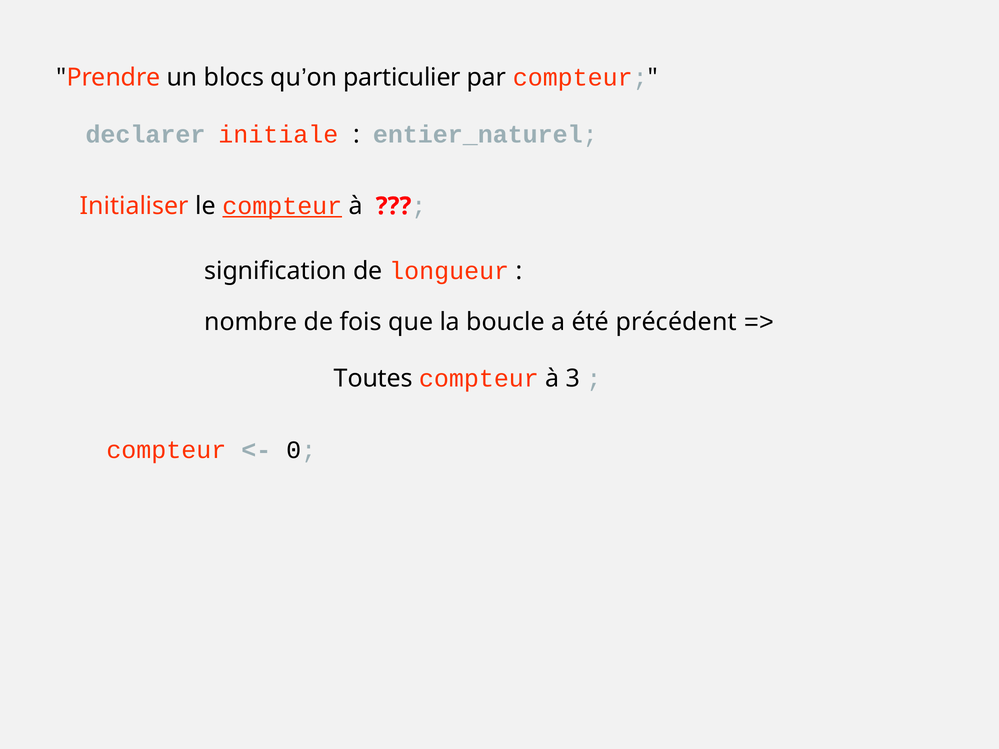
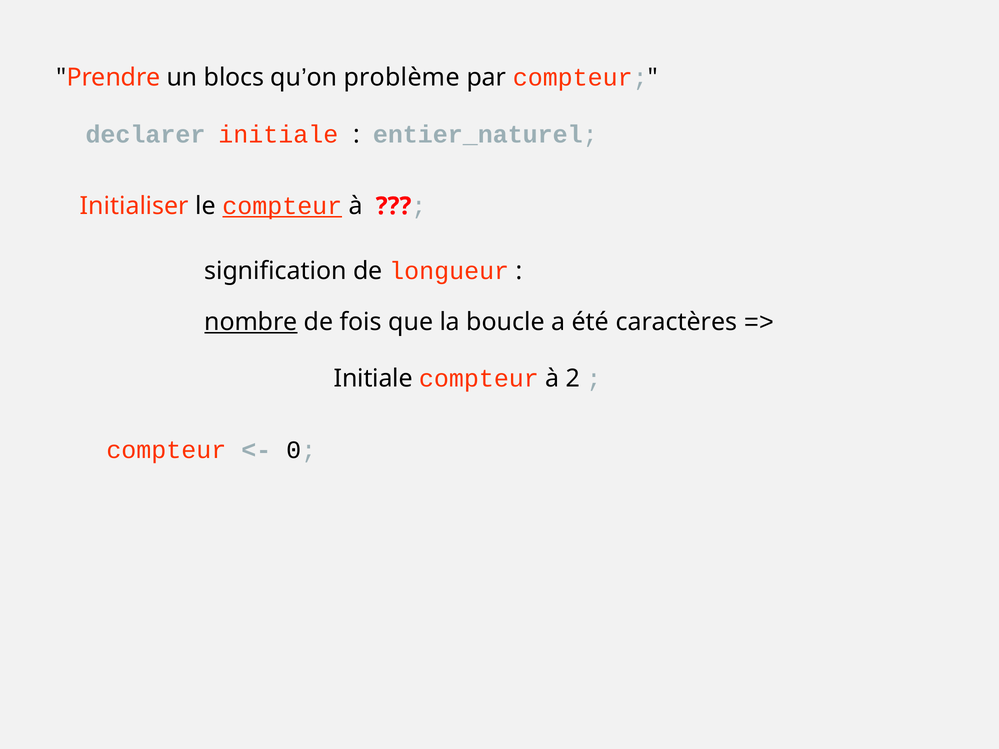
particulier: particulier -> problème (402, 77)
nombre underline: none -> present (251, 322)
précédent: précédent -> caractères (676, 322)
Toutes: Toutes -> Initiale (373, 379)
3: 3 -> 2 (573, 379)
